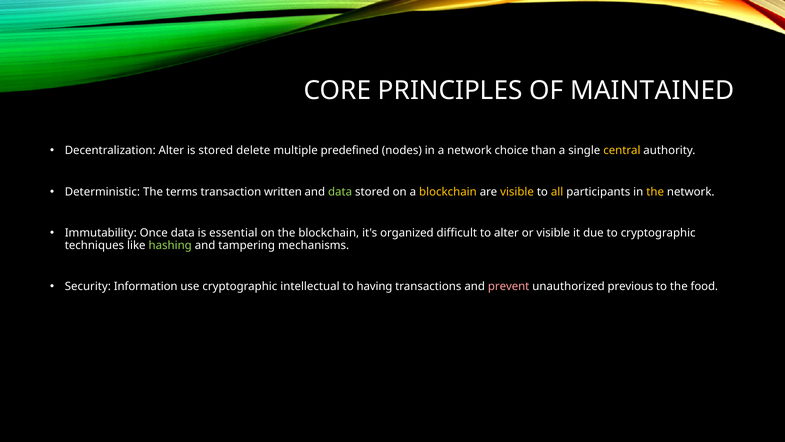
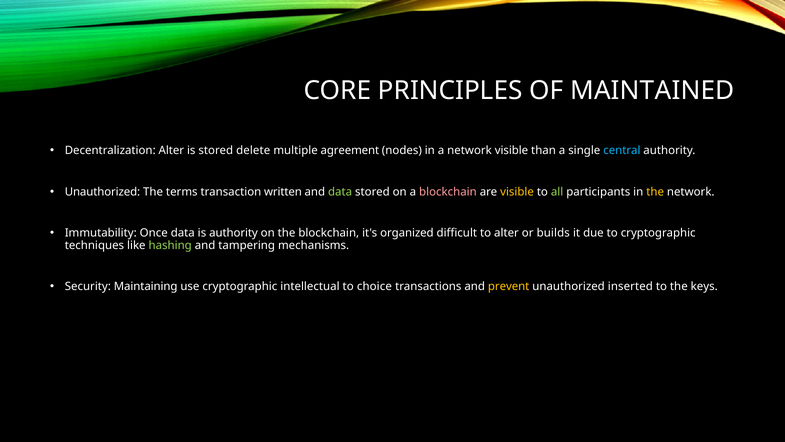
predefined: predefined -> agreement (350, 150)
network choice: choice -> visible (511, 150)
central colour: yellow -> light blue (622, 150)
Deterministic: Deterministic -> Unauthorized (102, 192)
blockchain colour: yellow -> pink (448, 192)
all colour: yellow -> light green (557, 192)
is essential: essential -> authority (233, 233)
or visible: visible -> builds (553, 233)
Information: Information -> Maintaining (146, 286)
having: having -> choice (374, 286)
prevent colour: pink -> yellow (509, 286)
previous: previous -> inserted (630, 286)
food: food -> keys (704, 286)
